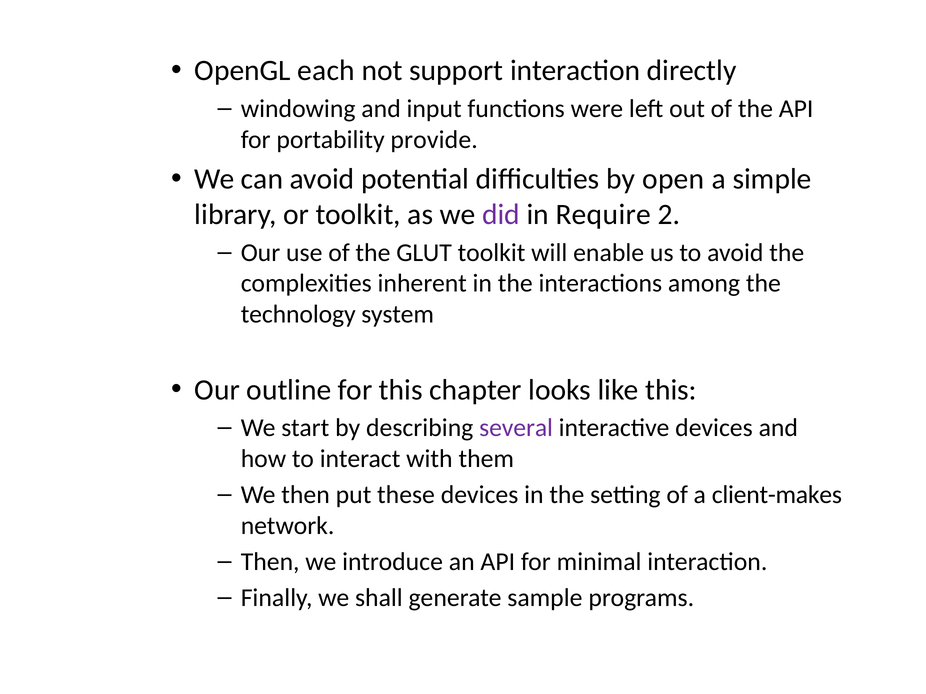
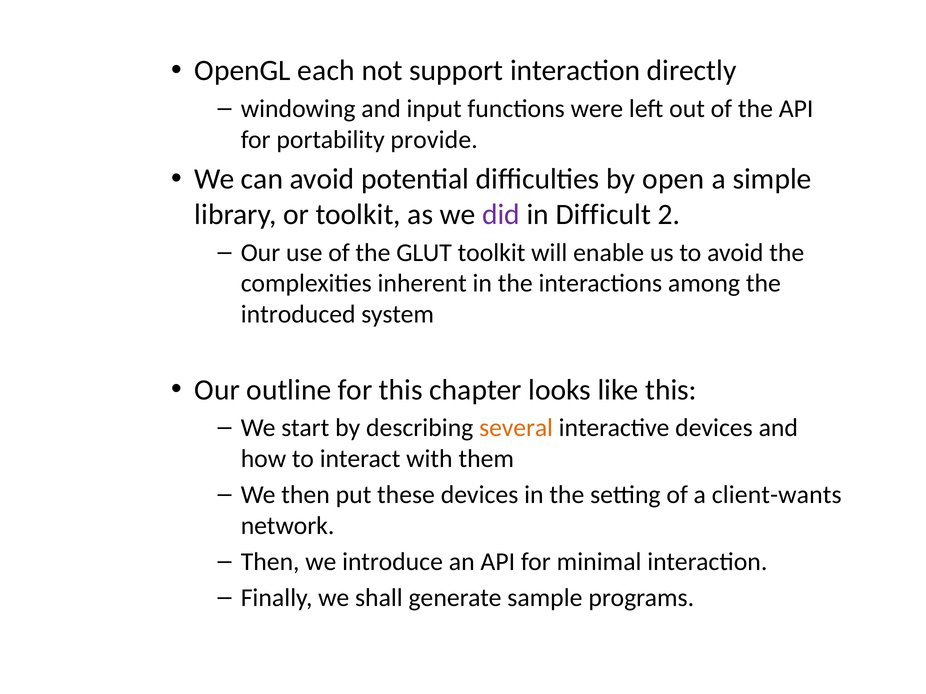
Require: Require -> Difficult (603, 215)
technology: technology -> introduced (298, 315)
several colour: purple -> orange (516, 428)
client-makes: client-makes -> client-wants (777, 495)
